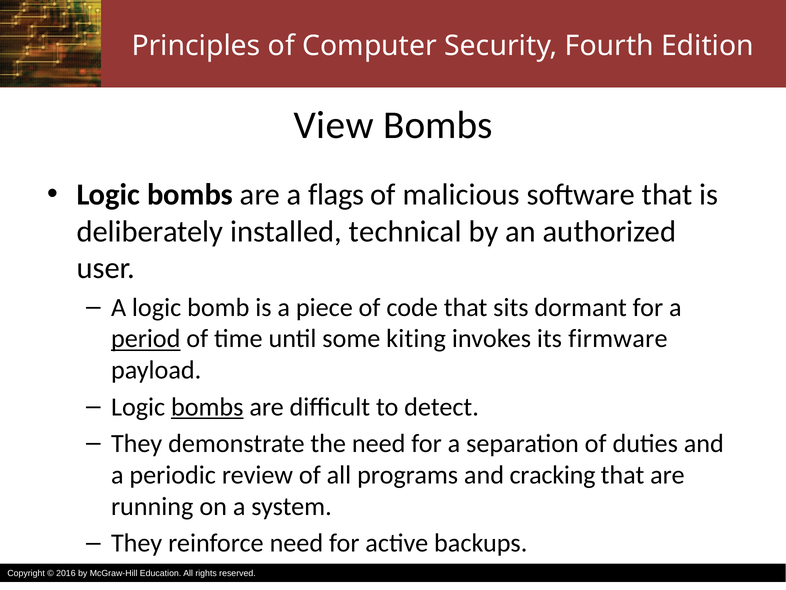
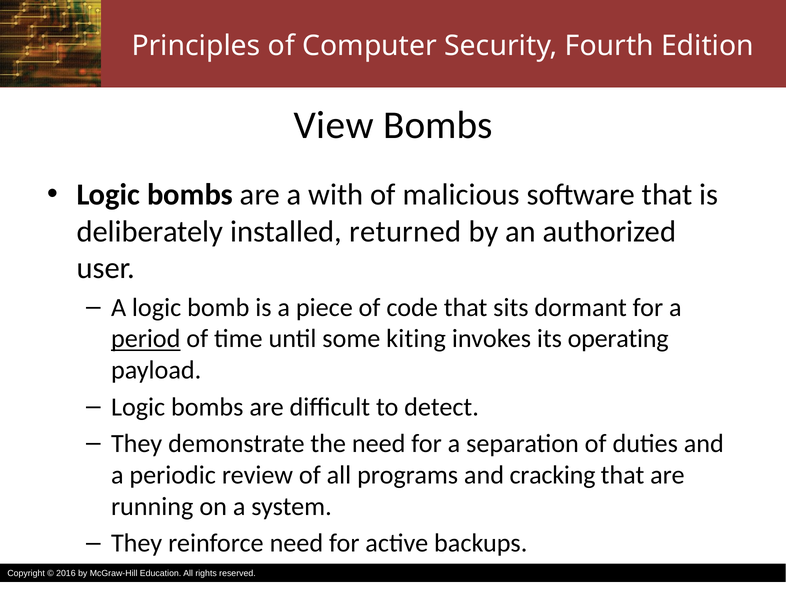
flags: flags -> with (336, 195)
technical: technical -> returned (405, 231)
firmware: firmware -> operating (618, 339)
bombs underline: present -> none (207, 407)
